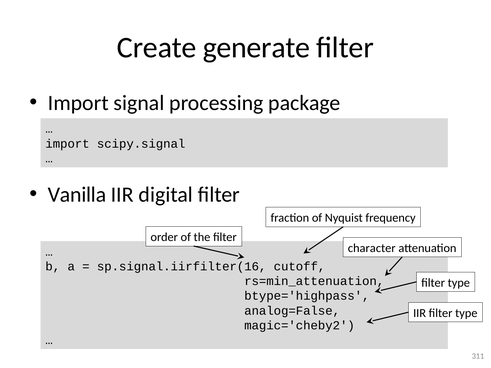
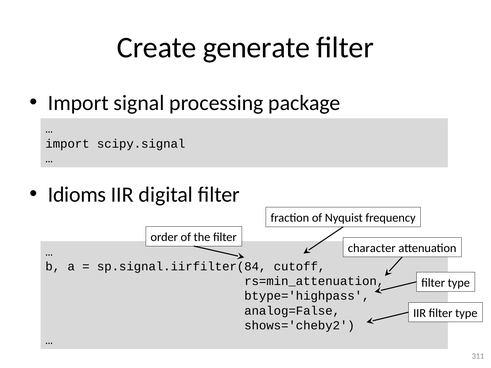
Vanilla: Vanilla -> Idioms (77, 195)
sp.signal.iirfilter(16: sp.signal.iirfilter(16 -> sp.signal.iirfilter(84 (182, 267)
magic='cheby2: magic='cheby2 -> shows='cheby2 (300, 326)
